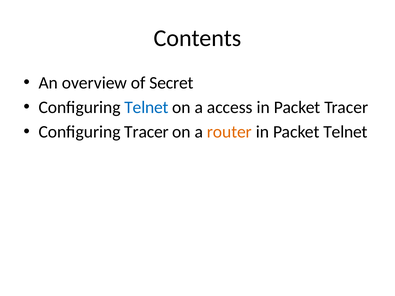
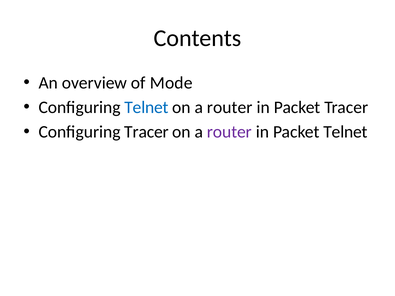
Secret: Secret -> Mode (171, 83)
access: access -> router (230, 107)
router colour: orange -> purple (229, 132)
